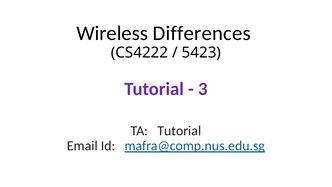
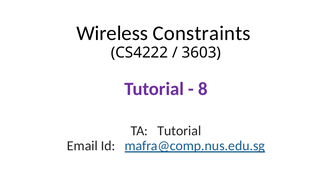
Differences: Differences -> Constraints (202, 33)
5423: 5423 -> 3603 (201, 53)
3: 3 -> 8 (203, 89)
